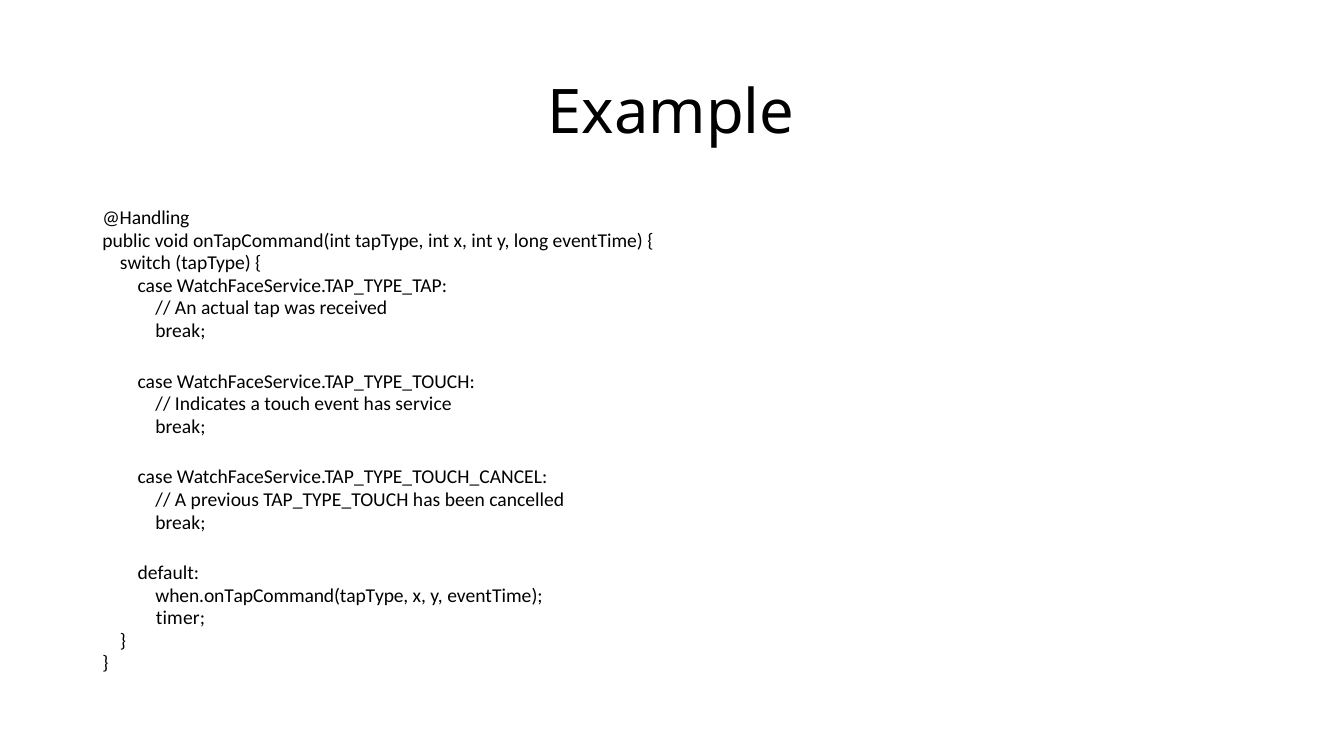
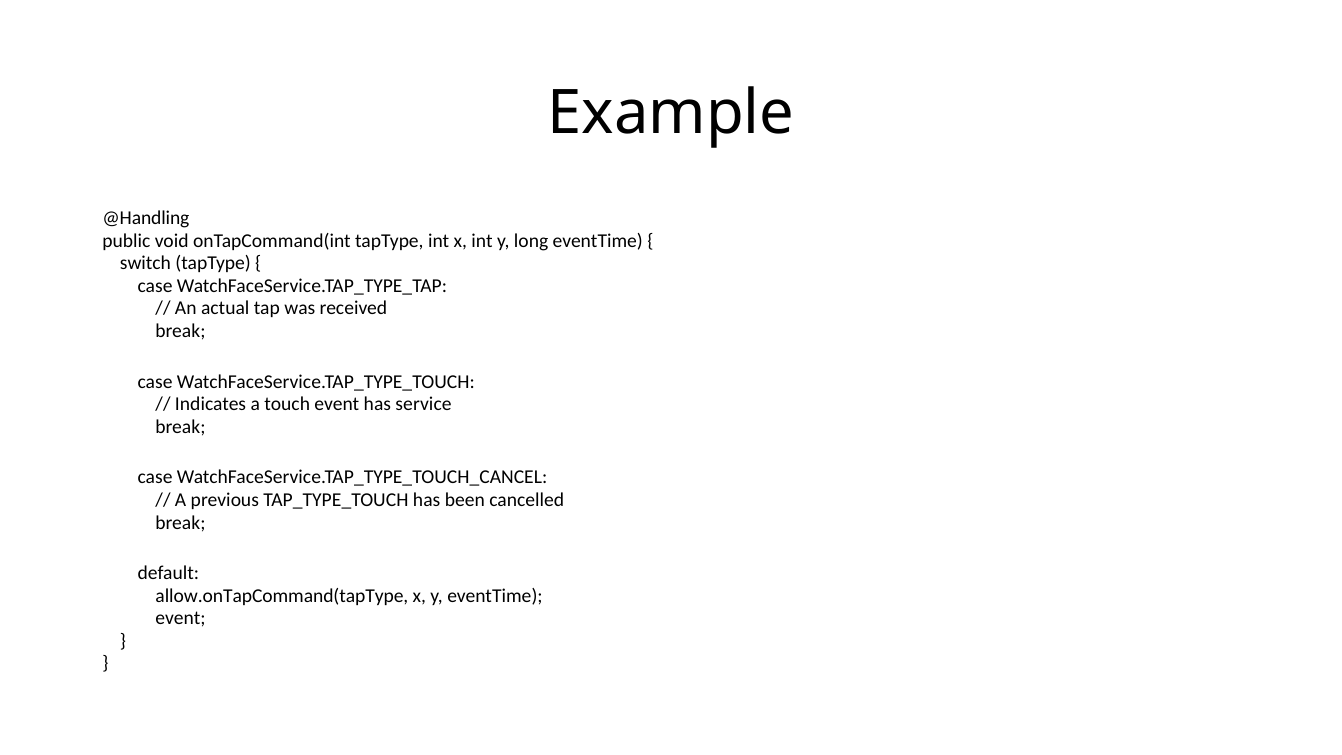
when.onTapCommand(tapType: when.onTapCommand(tapType -> allow.onTapCommand(tapType (282, 596)
timer: timer -> event (181, 618)
